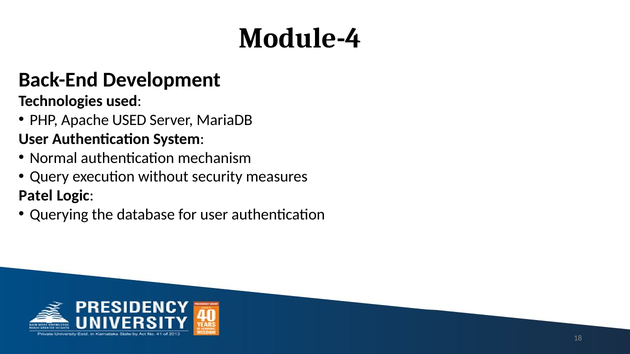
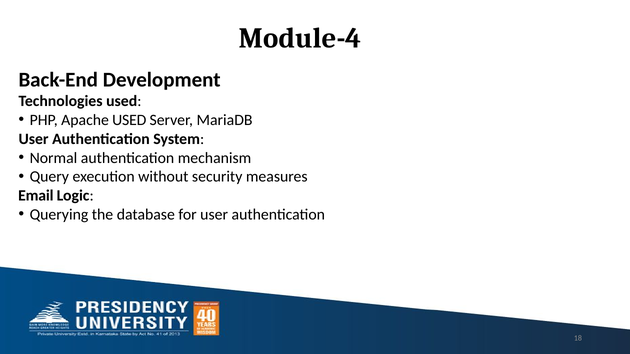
Patel: Patel -> Email (36, 196)
